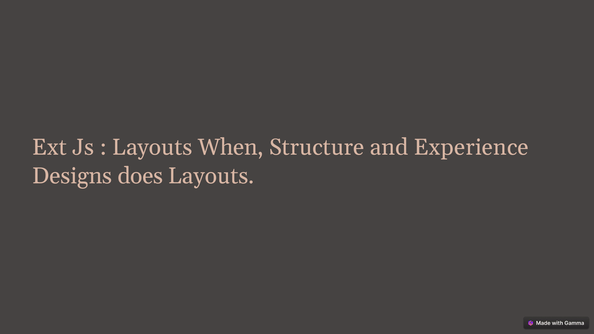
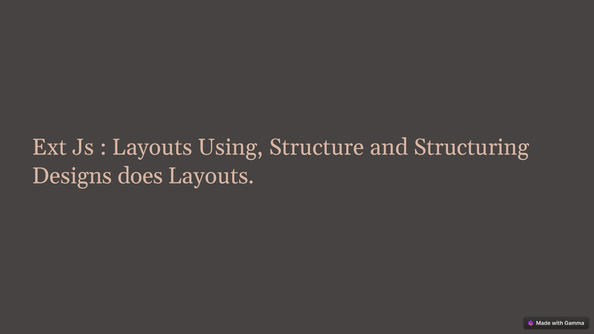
When: When -> Using (231, 147)
Experience: Experience -> Structuring (471, 147)
